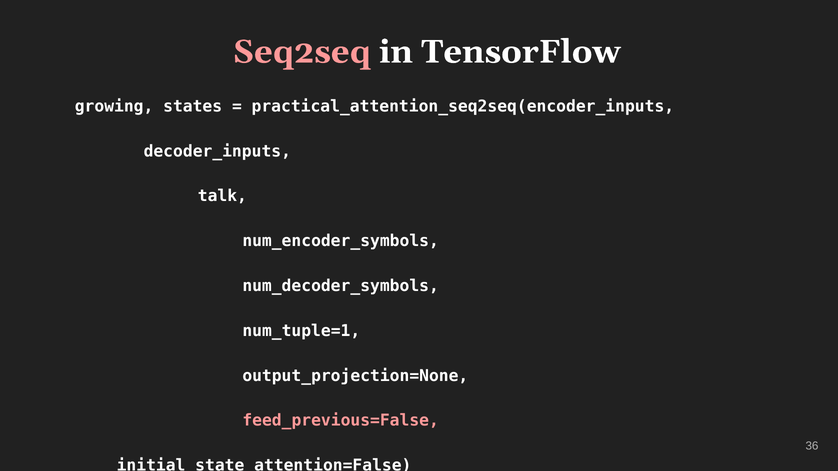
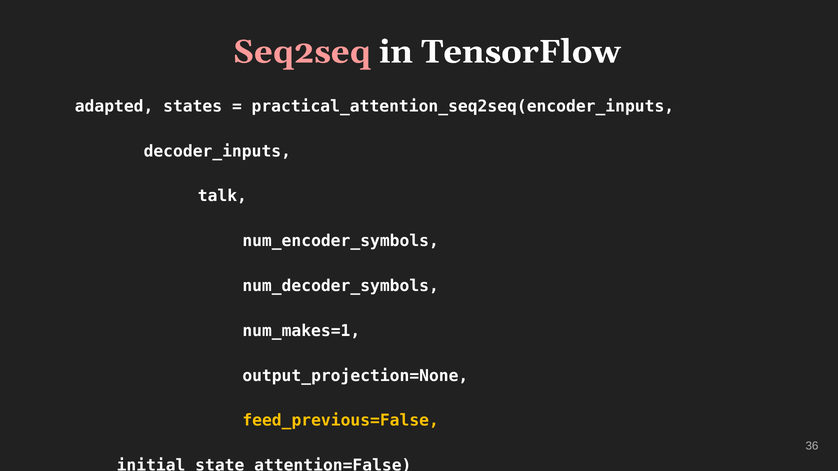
growing: growing -> adapted (114, 106)
num_tuple=1: num_tuple=1 -> num_makes=1 (301, 331)
feed_previous=False colour: pink -> yellow (341, 421)
